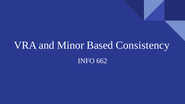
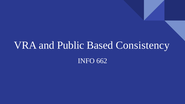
Minor: Minor -> Public (71, 45)
